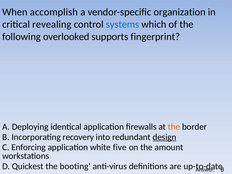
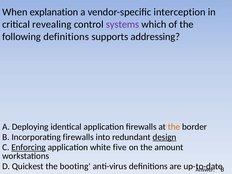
accomplish: accomplish -> explanation (54, 12)
organization: organization -> interception (180, 12)
systems colour: blue -> purple (123, 24)
following overlooked: overlooked -> definitions (66, 37)
fingerprint: fingerprint -> addressing (155, 37)
Incorporating recovery: recovery -> firewalls (78, 137)
Enforcing underline: none -> present (29, 147)
